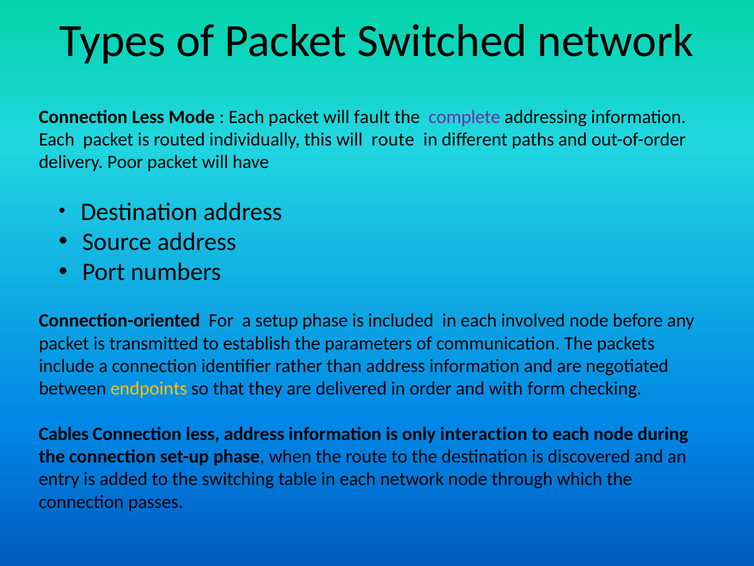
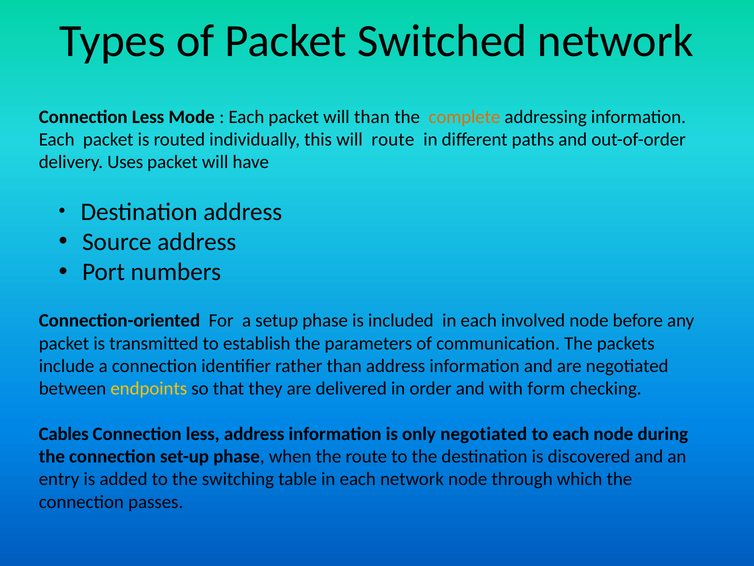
will fault: fault -> than (372, 117)
complete colour: purple -> orange (464, 117)
Poor: Poor -> Uses (125, 162)
only interaction: interaction -> negotiated (484, 434)
